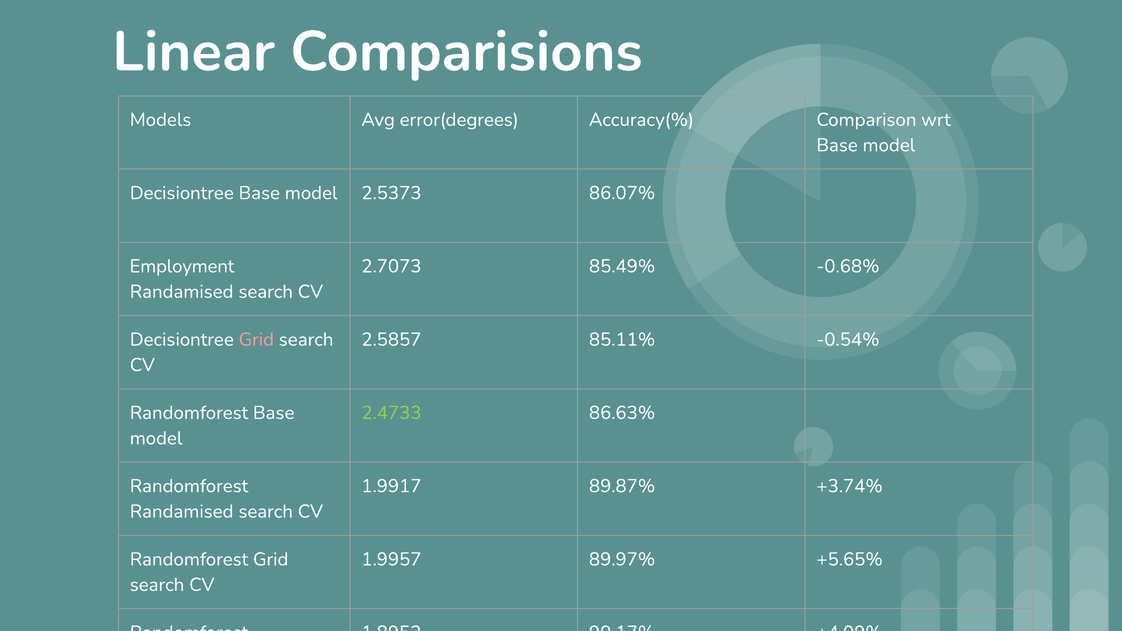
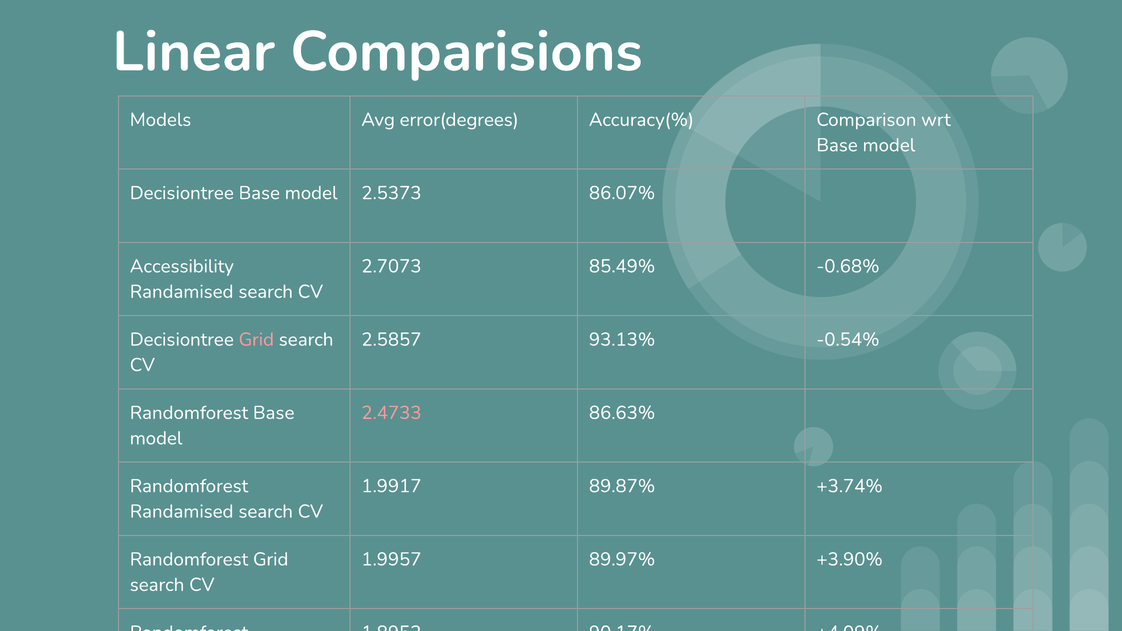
Employment: Employment -> Accessibility (182, 266)
85.11%: 85.11% -> 93.13% (622, 340)
2.4733 colour: light green -> pink (391, 413)
+5.65%: +5.65% -> +3.90% (850, 559)
